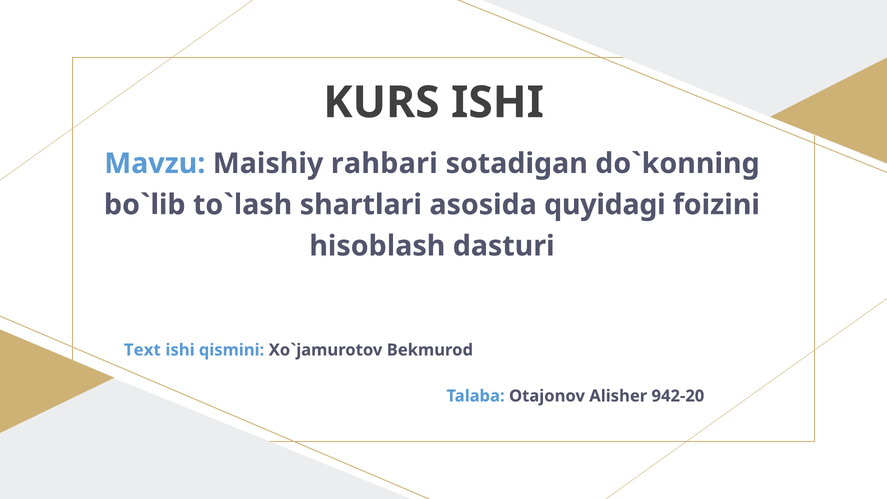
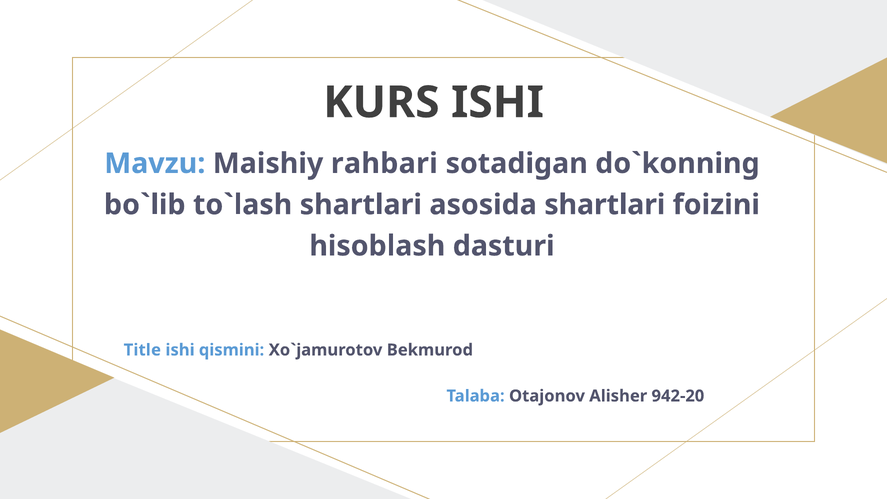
asosida quyidagi: quyidagi -> shartlari (605, 205)
Text: Text -> Title (142, 350)
